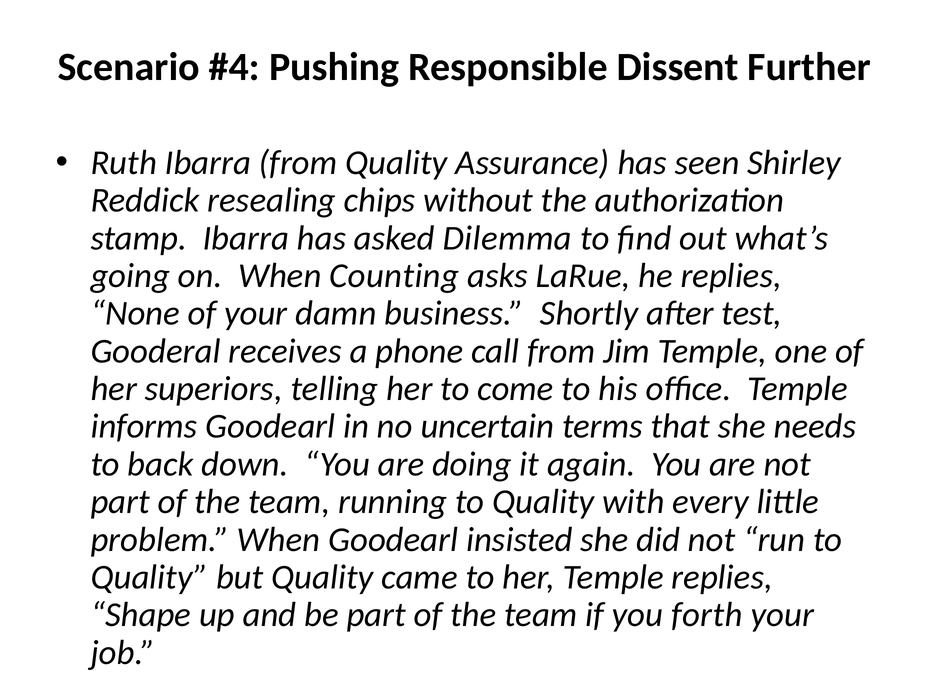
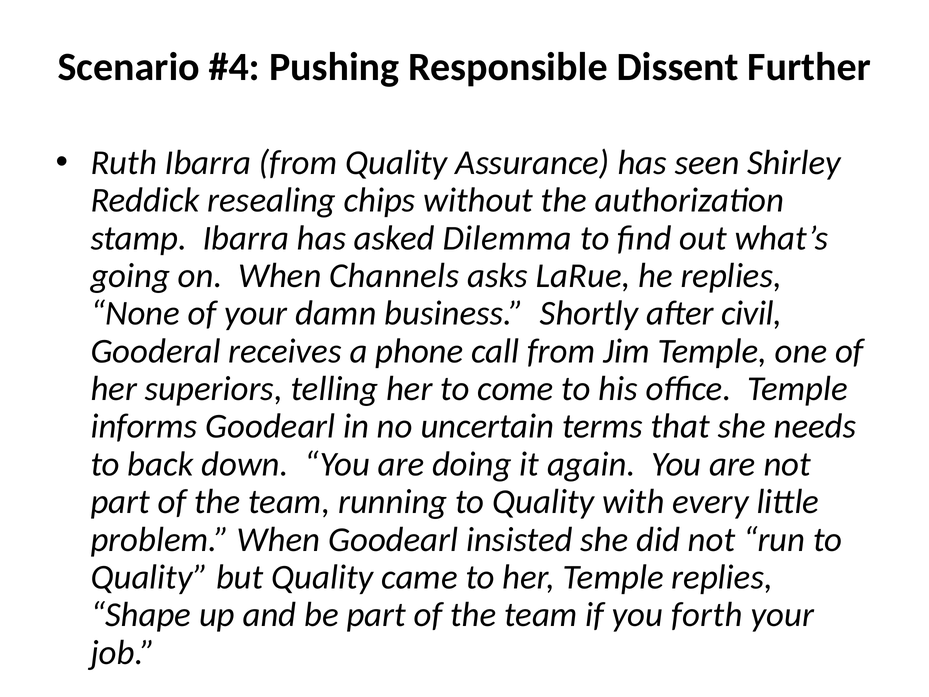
Counting: Counting -> Channels (394, 276)
test: test -> civil (752, 313)
